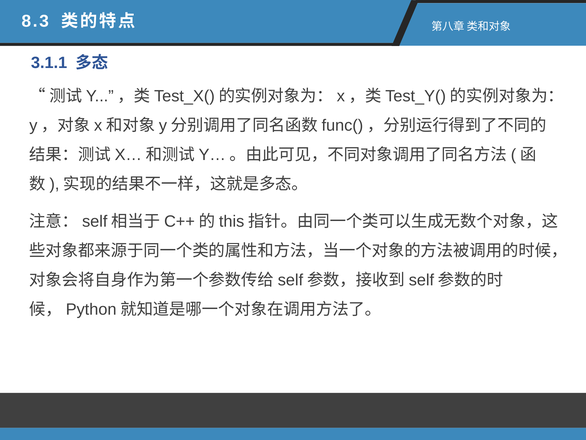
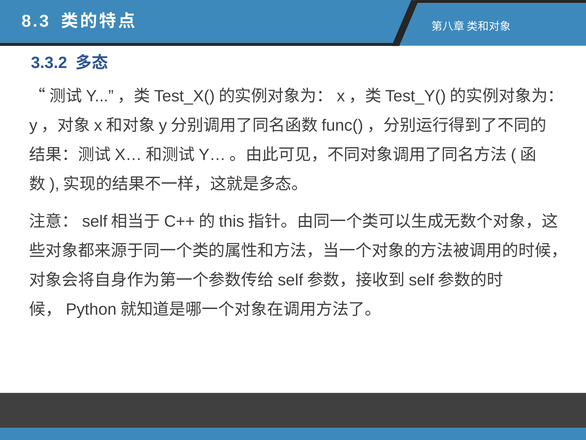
3.1.1: 3.1.1 -> 3.3.2 (49, 63)
